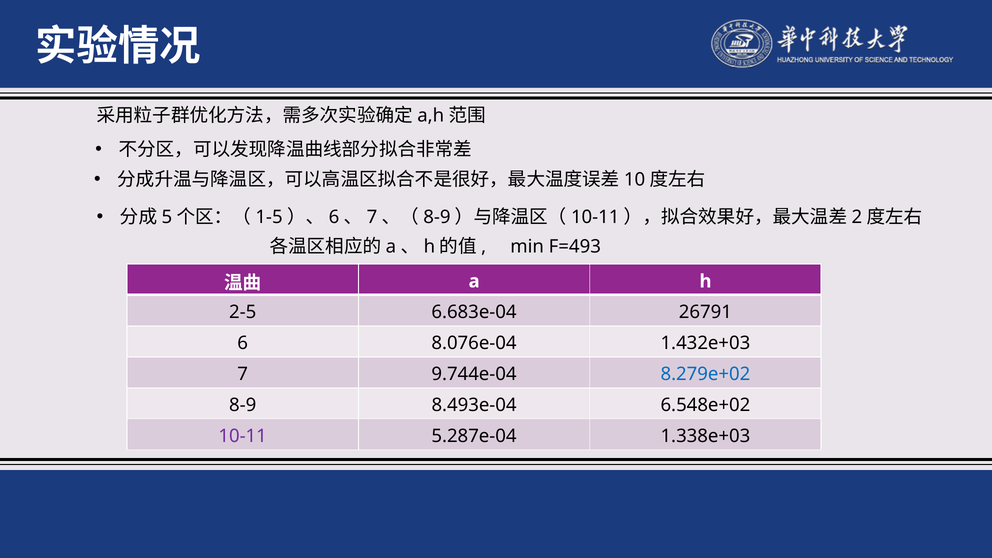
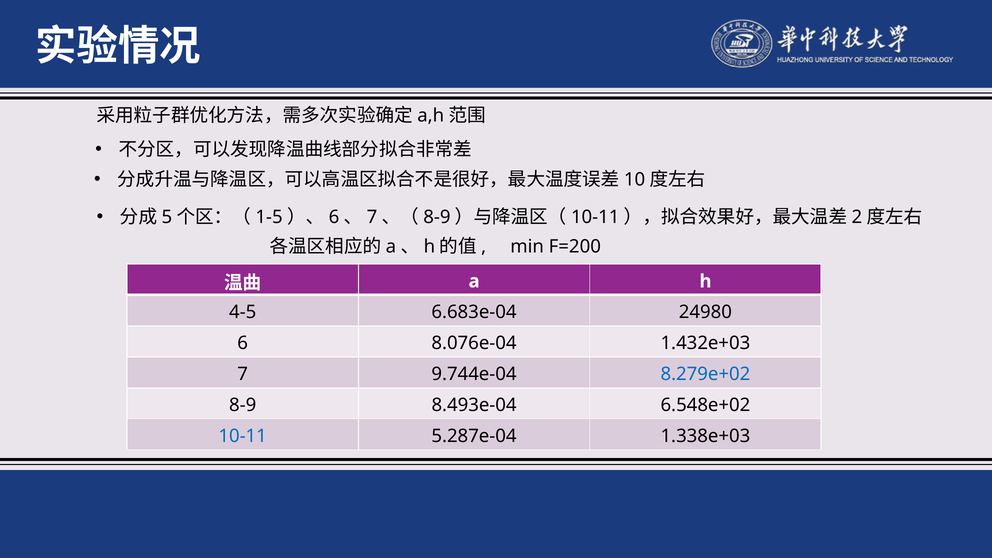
F=493: F=493 -> F=200 (575, 247)
2-5: 2-5 -> 4-5 (243, 312)
26791: 26791 -> 24980 (705, 312)
10-11 colour: purple -> blue (243, 436)
